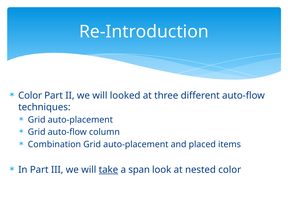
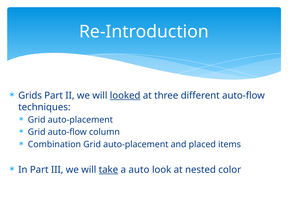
Color: Color -> Grids (30, 96)
looked underline: none -> present (125, 96)
span: span -> auto (139, 170)
